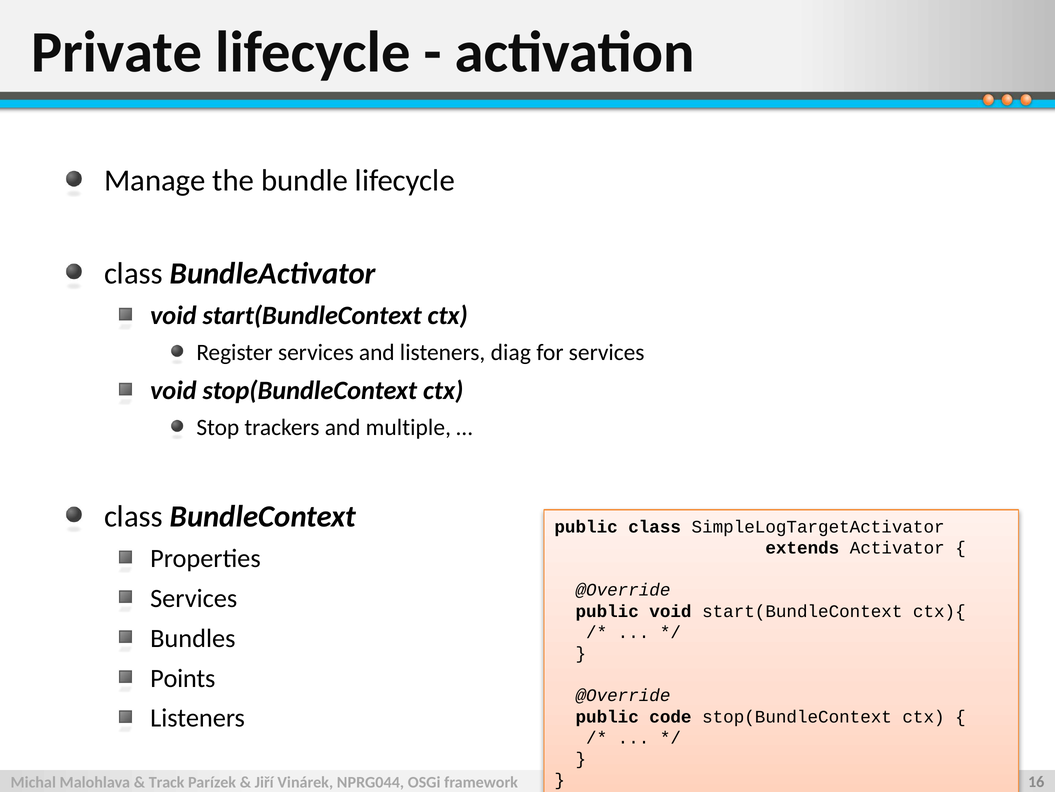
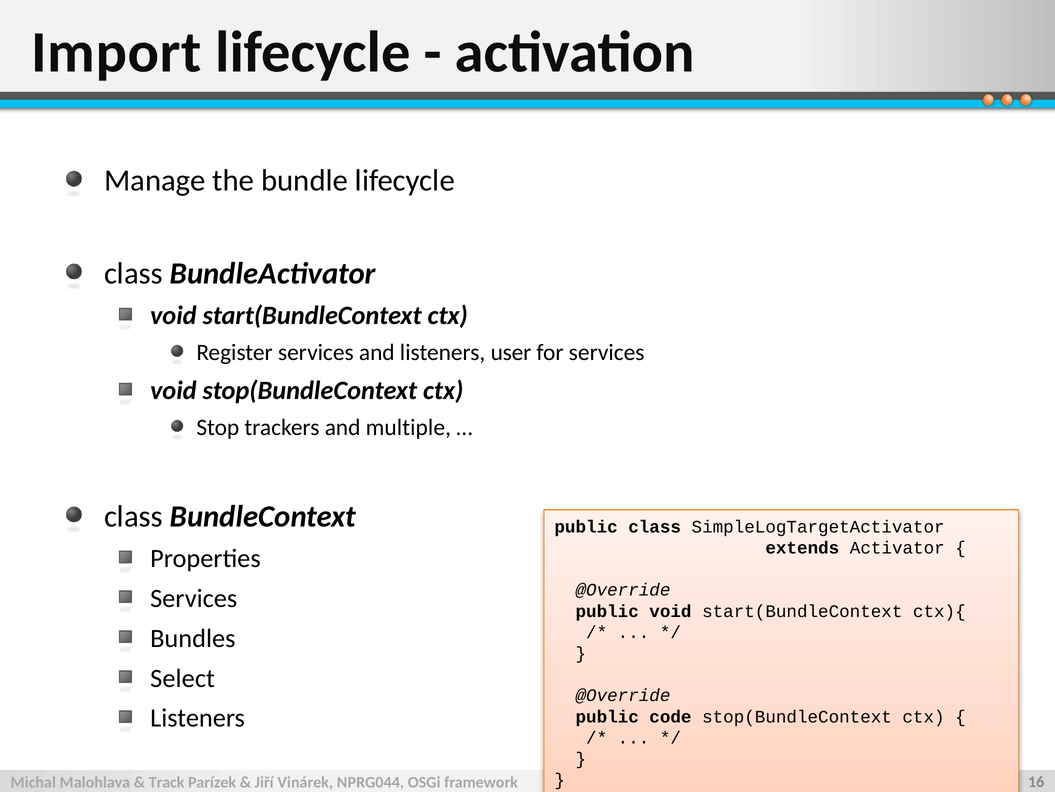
Private: Private -> Import (116, 52)
diag: diag -> user (511, 352)
Points: Points -> Select (183, 678)
